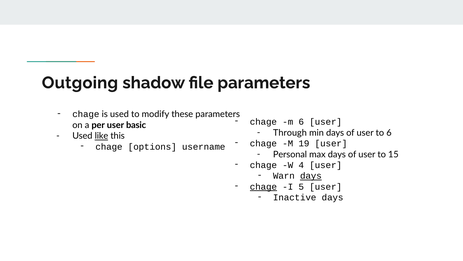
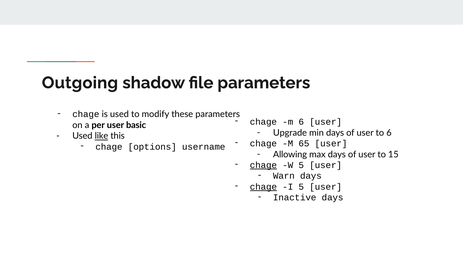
Through: Through -> Upgrade (290, 132)
19: 19 -> 65 (304, 143)
Personal: Personal -> Allowing (290, 154)
chage underline: none -> present (263, 165)
W 4: 4 -> 5 (301, 165)
days underline: present -> none (311, 176)
